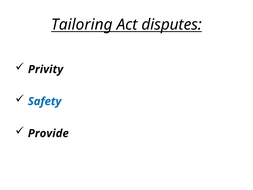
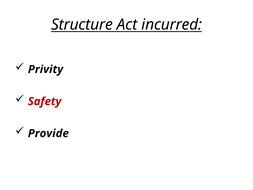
Tailoring: Tailoring -> Structure (82, 24)
disputes: disputes -> incurred (172, 24)
Safety colour: blue -> red (45, 101)
